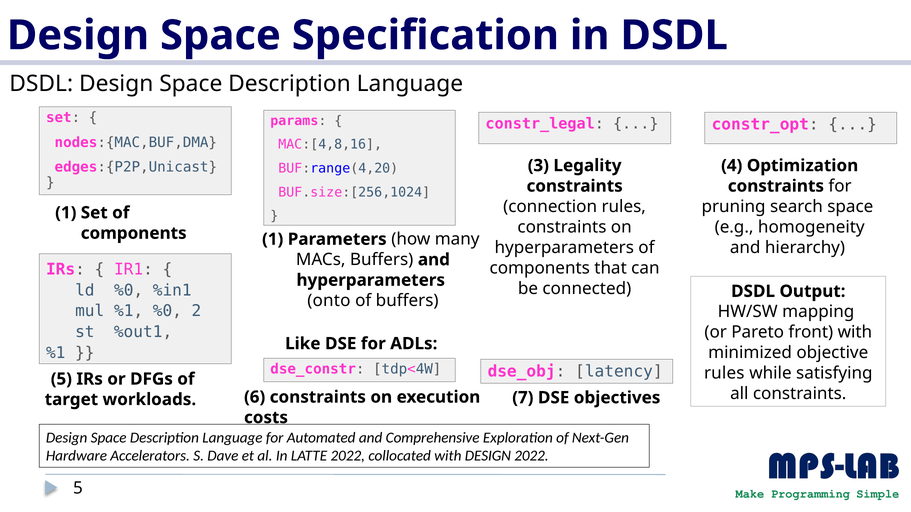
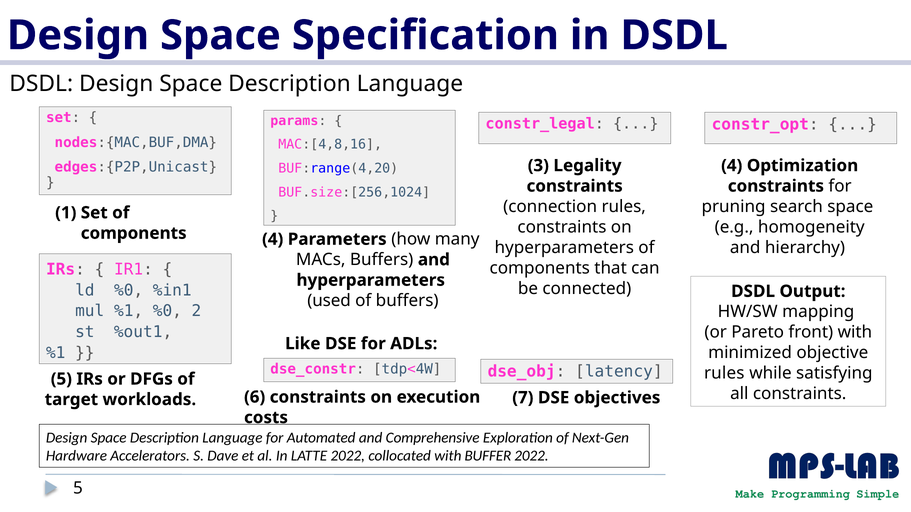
components 1: 1 -> 4 (273, 239)
onto: onto -> used (329, 301)
with DESIGN: DESIGN -> BUFFER (488, 456)
